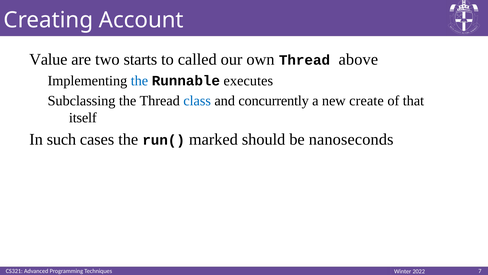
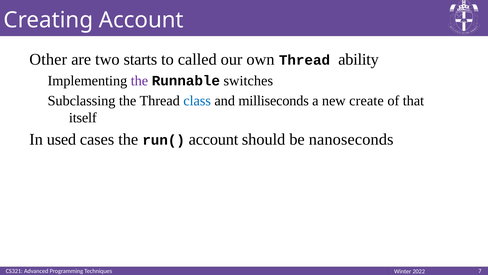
Value: Value -> Other (48, 60)
above: above -> ability (359, 60)
the colour: blue -> purple (139, 81)
executes: executes -> switches (248, 81)
concurrently: concurrently -> milliseconds (274, 100)
such: such -> used (61, 139)
run( marked: marked -> account (213, 139)
